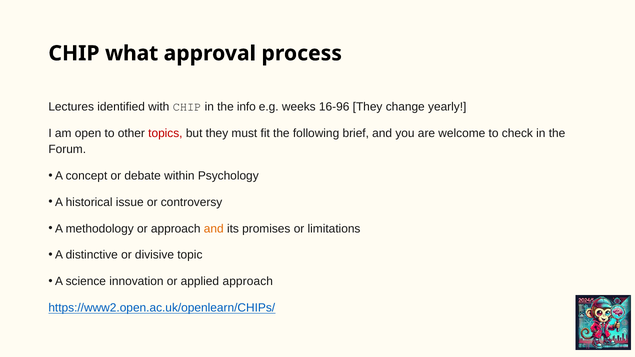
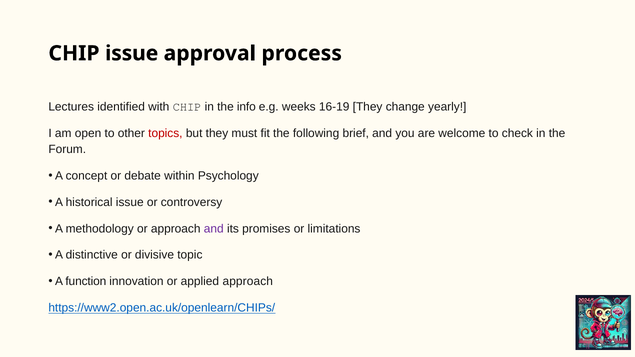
CHIP what: what -> issue (132, 53)
16-96: 16-96 -> 16-19 (334, 107)
and colour: orange -> purple (214, 229)
science: science -> function (86, 282)
